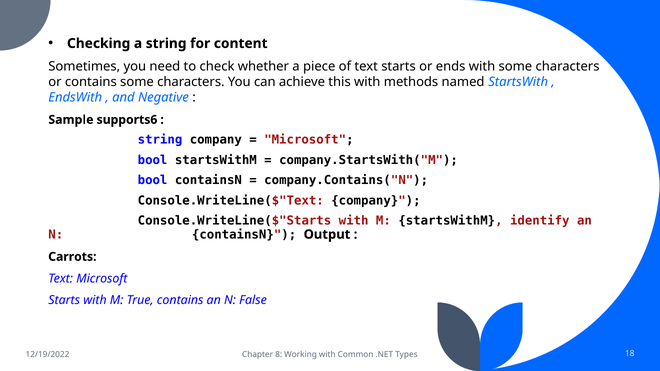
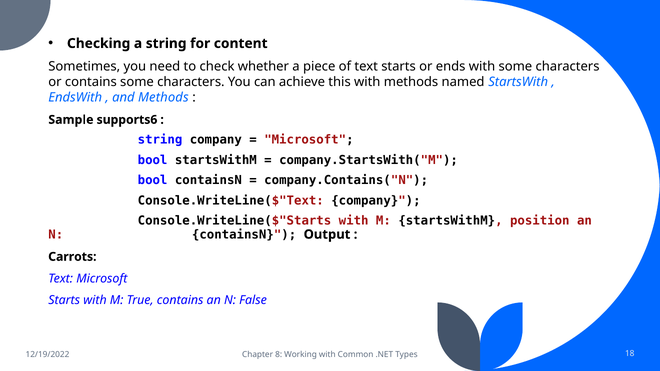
and Negative: Negative -> Methods (163, 98)
identify: identify -> position (540, 221)
